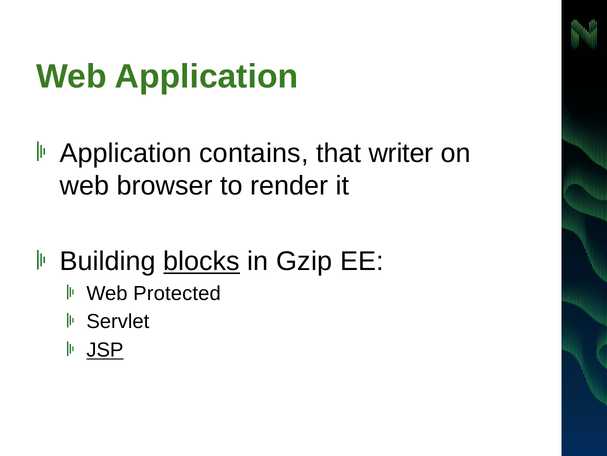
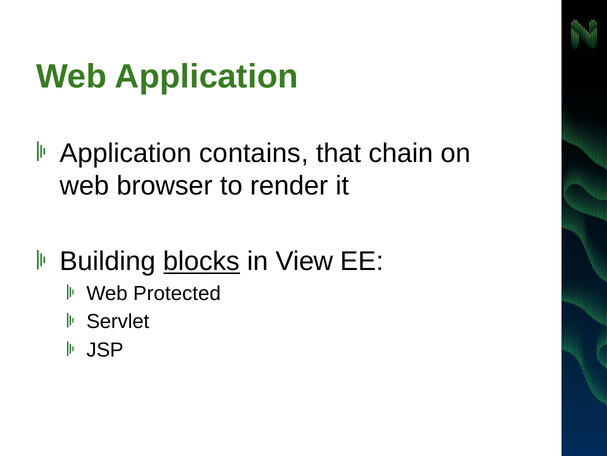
writer: writer -> chain (401, 153)
Gzip: Gzip -> View (304, 261)
JSP underline: present -> none (105, 350)
